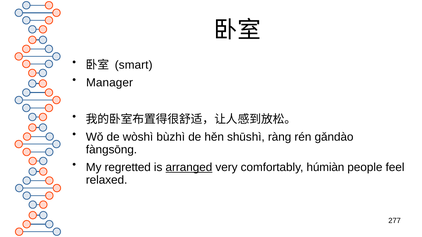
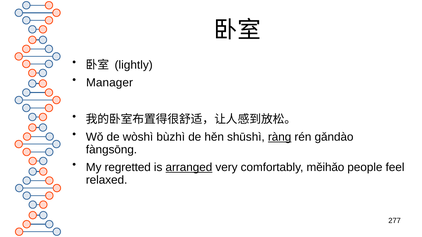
smart: smart -> lightly (134, 65)
ràng underline: none -> present (280, 137)
húmiàn: húmiàn -> měihǎo (325, 168)
